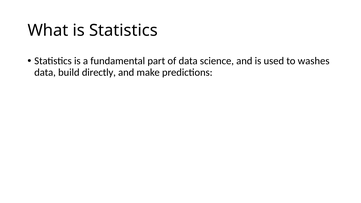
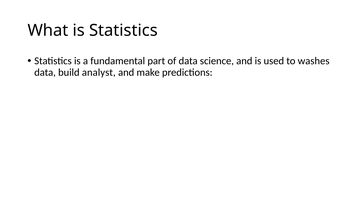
directly: directly -> analyst (99, 72)
